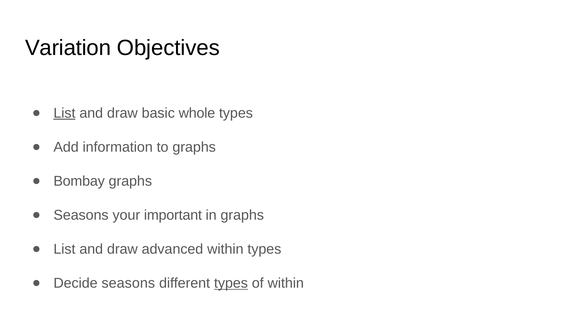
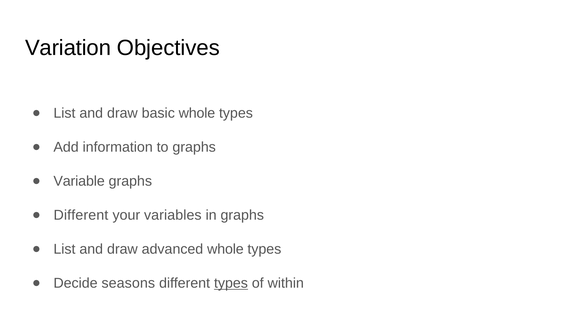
List underline: present -> none (64, 113)
Bombay: Bombay -> Variable (79, 181)
Seasons: Seasons -> Different (81, 216)
important: important -> variables (173, 216)
advanced within: within -> whole (225, 250)
